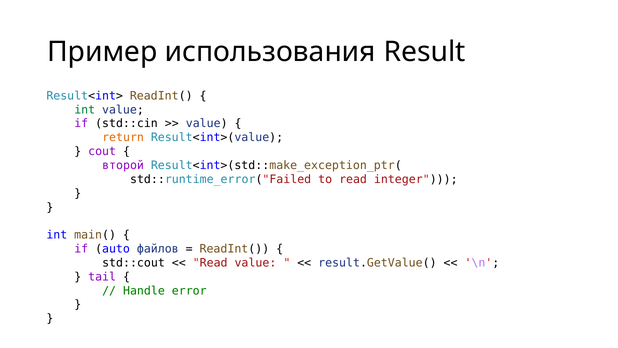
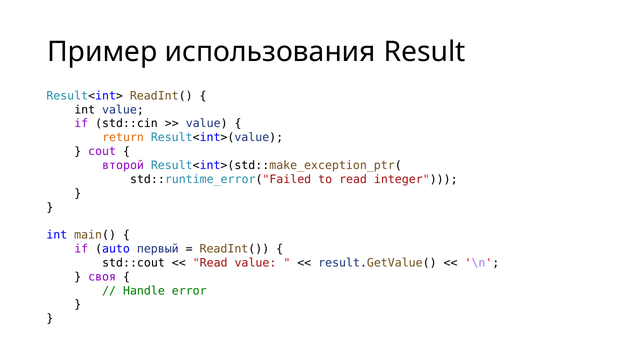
int colour: green -> black (85, 110)
файлов: файлов -> первый (158, 249)
tail: tail -> своя (102, 276)
